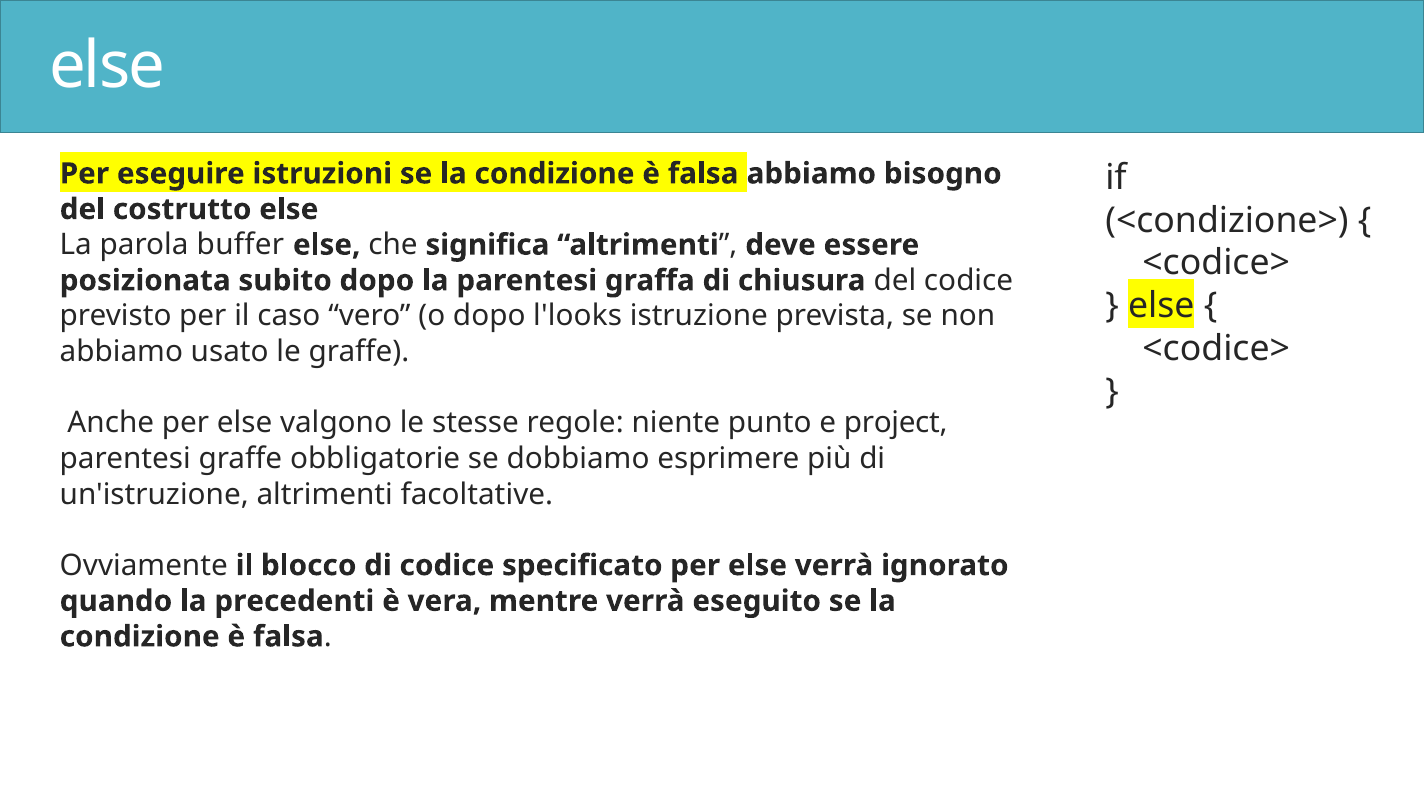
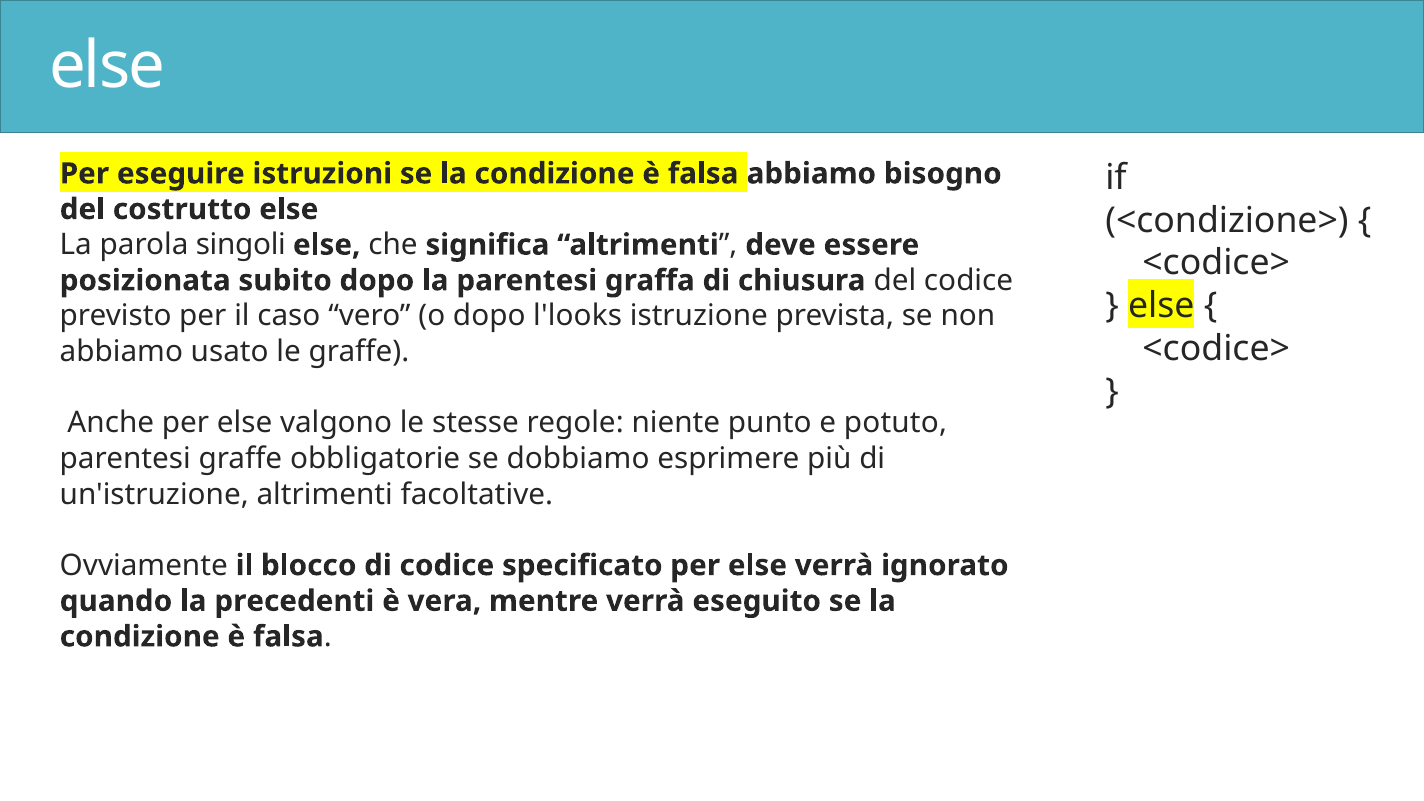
buffer: buffer -> singoli (241, 245)
project: project -> potuto (895, 423)
